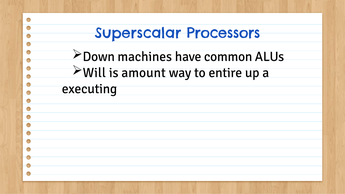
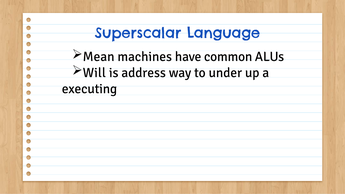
Processors: Processors -> Language (224, 33)
Down: Down -> Mean (99, 57)
amount: amount -> address (144, 73)
entire: entire -> under (225, 73)
